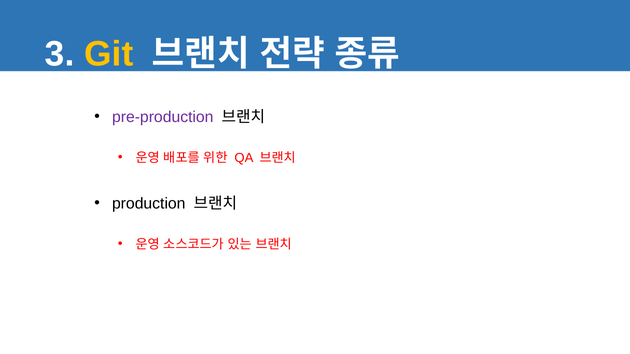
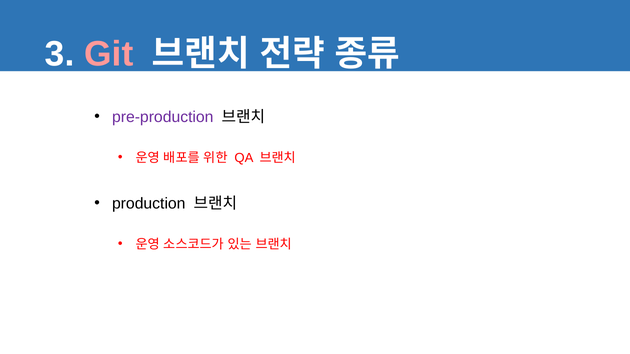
Git colour: yellow -> pink (109, 54)
